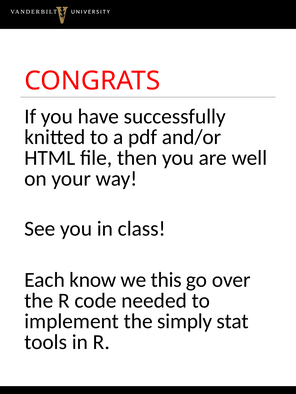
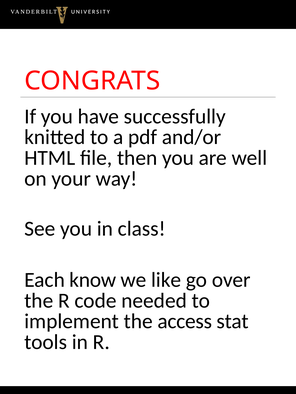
this: this -> like (166, 280)
simply: simply -> access (185, 322)
